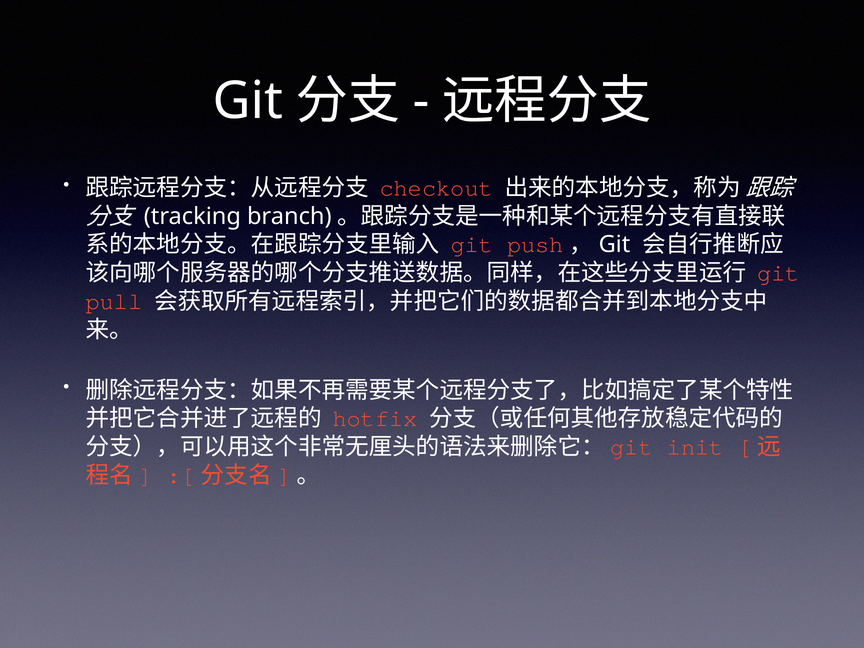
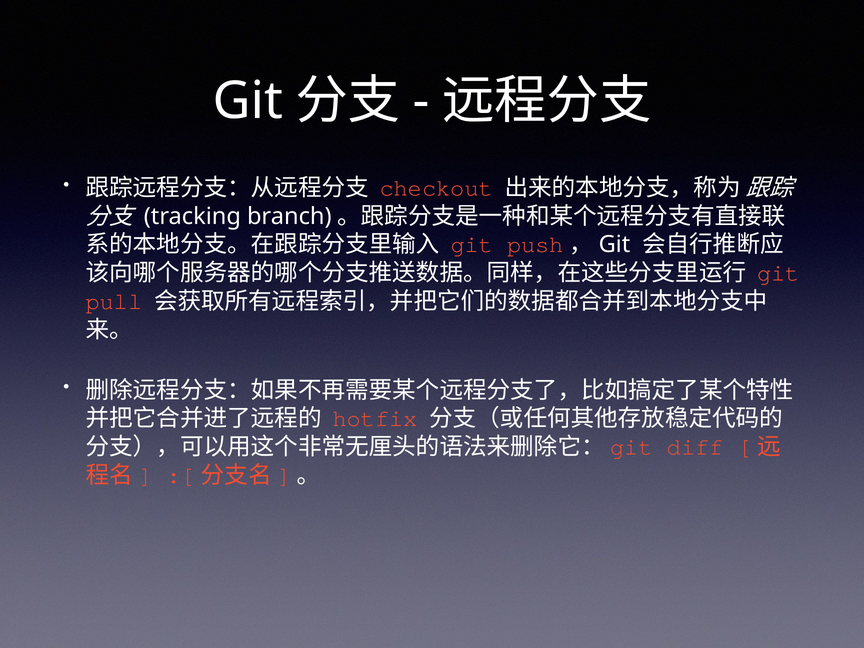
init: init -> diff (695, 447)
